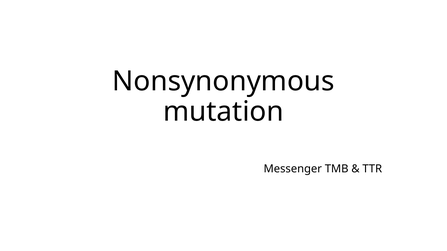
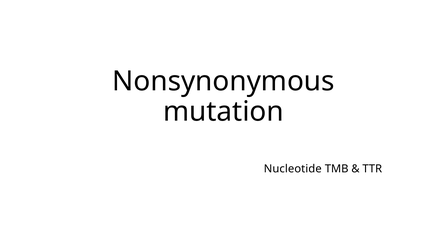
Messenger: Messenger -> Nucleotide (293, 169)
